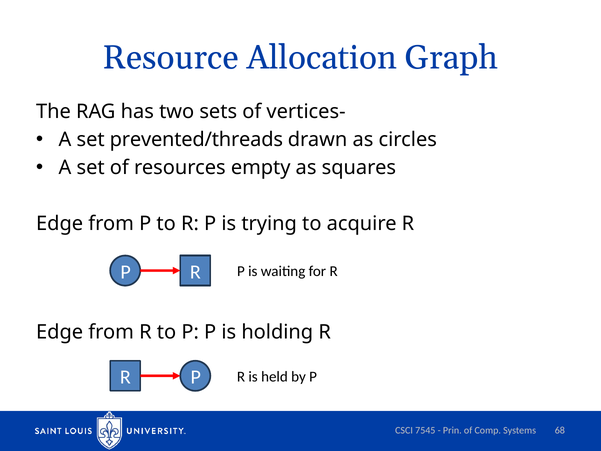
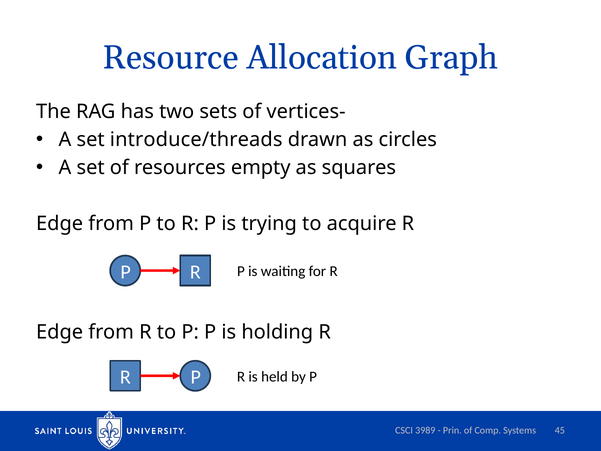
prevented/threads: prevented/threads -> introduce/threads (196, 140)
7545: 7545 -> 3989 (425, 430)
68: 68 -> 45 (560, 430)
